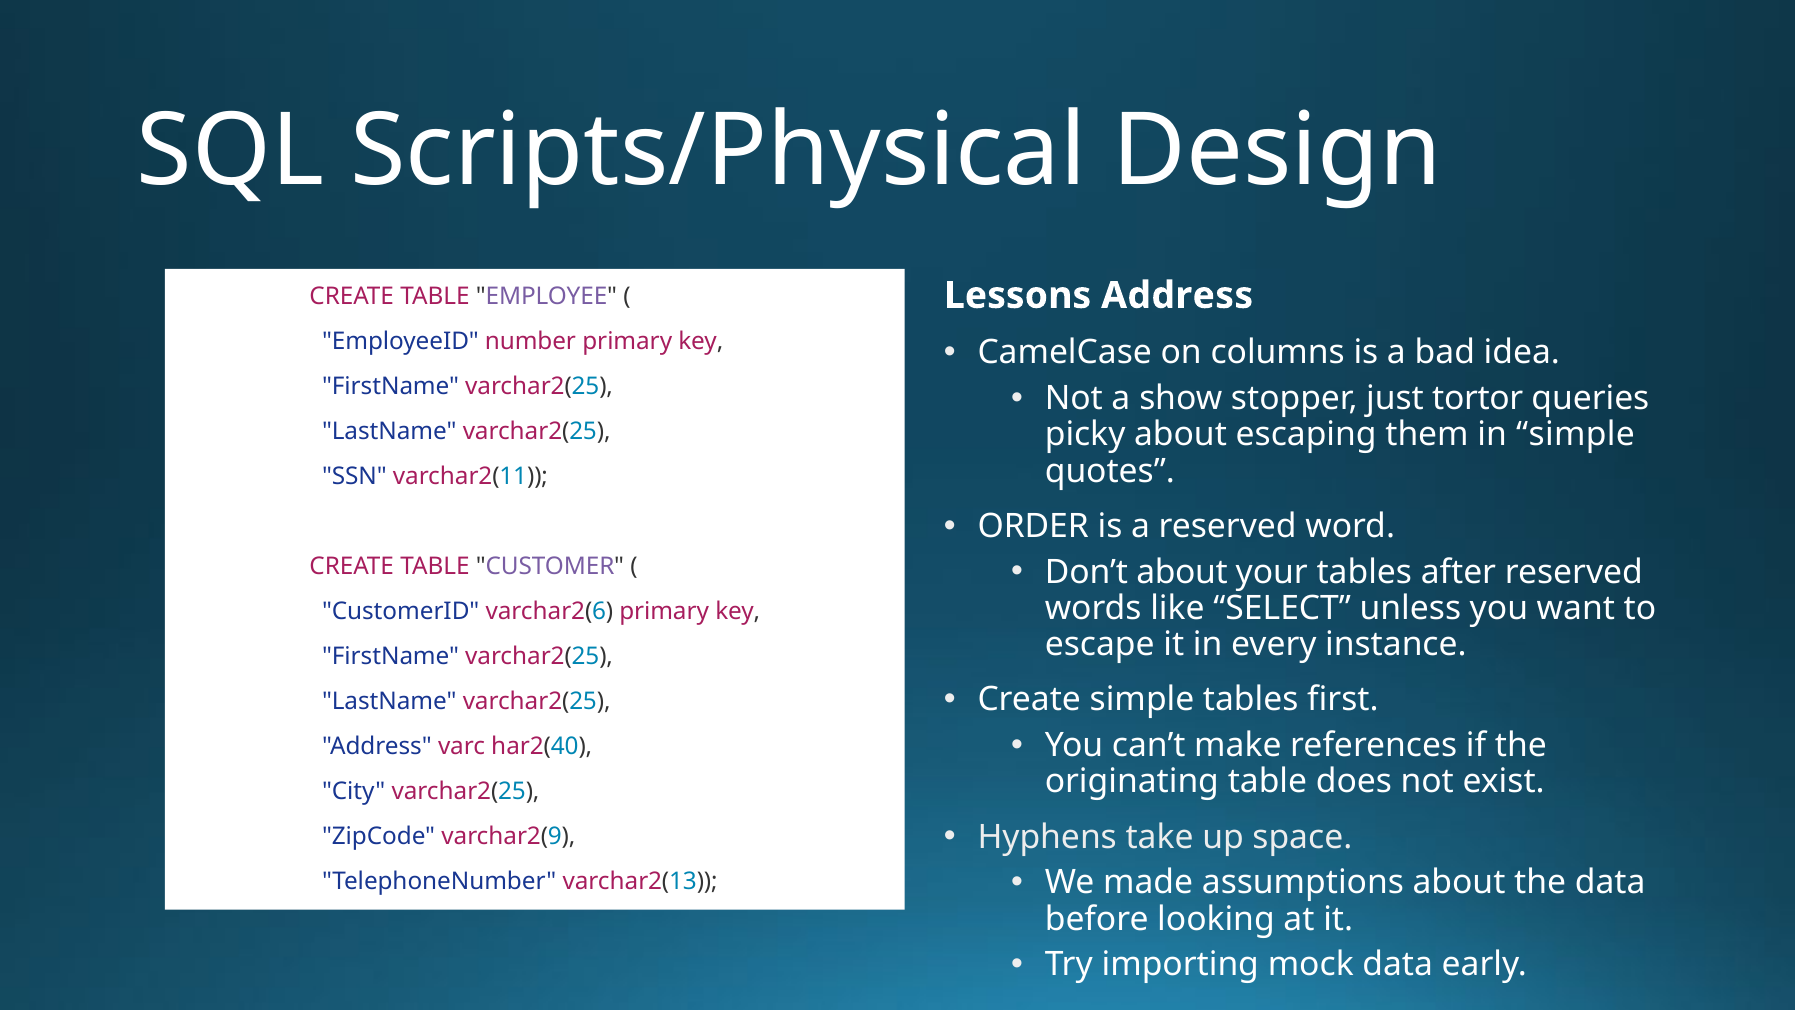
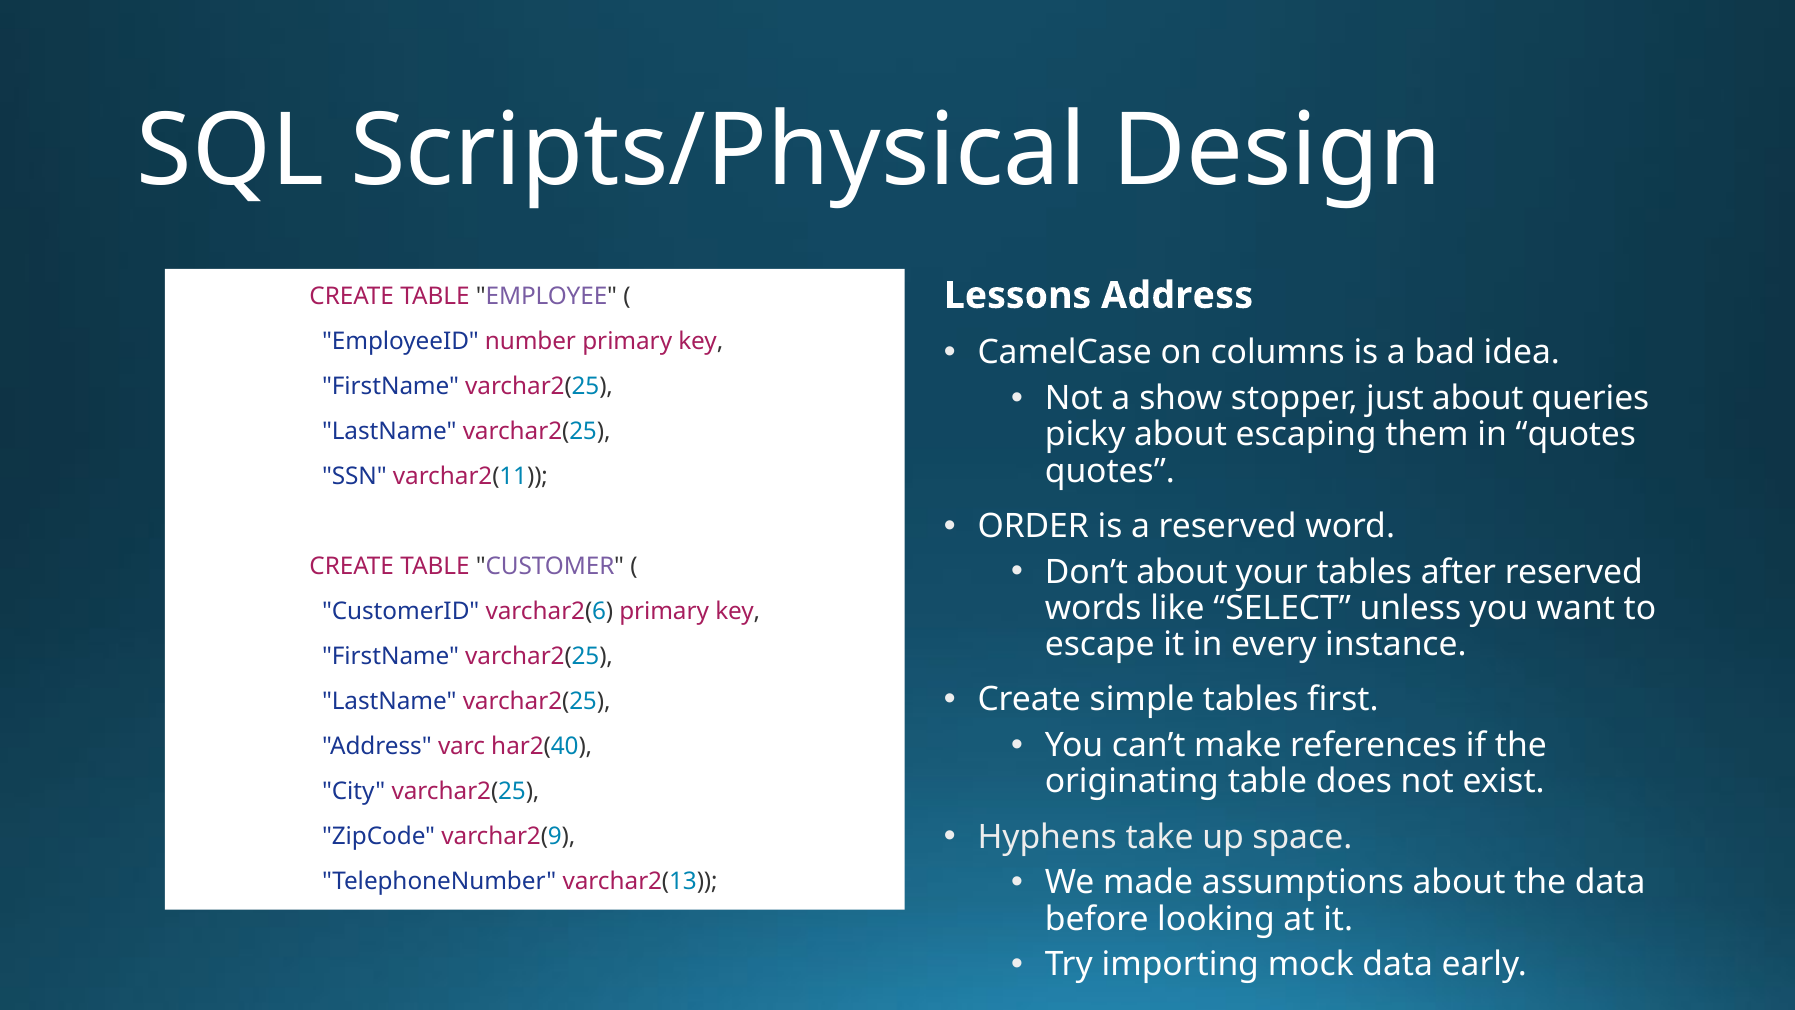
just tortor: tortor -> about (1478, 398)
in simple: simple -> quotes (1576, 435)
